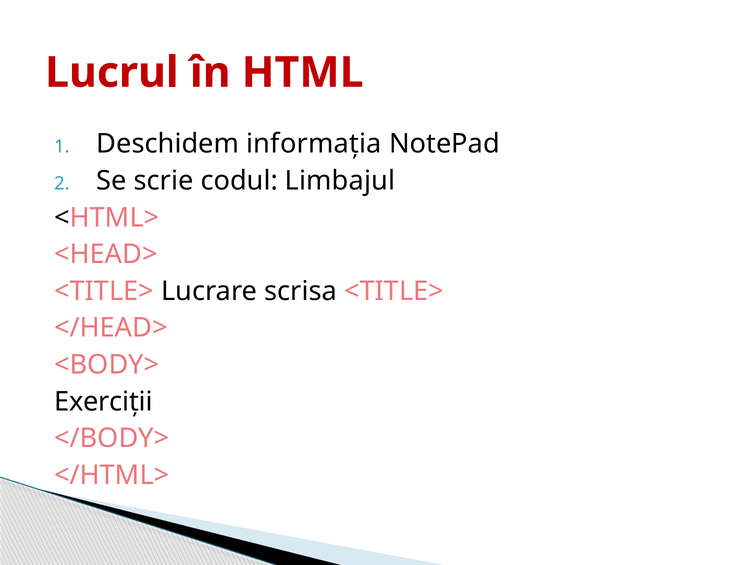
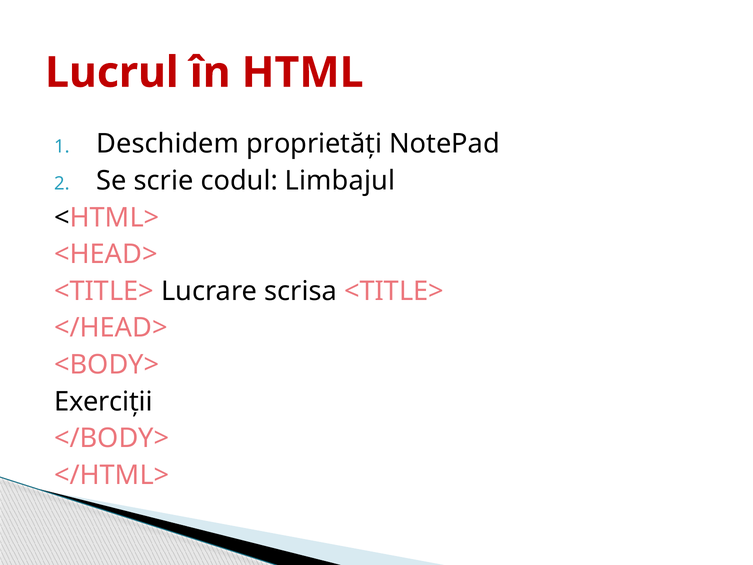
informația: informația -> proprietăți (314, 144)
